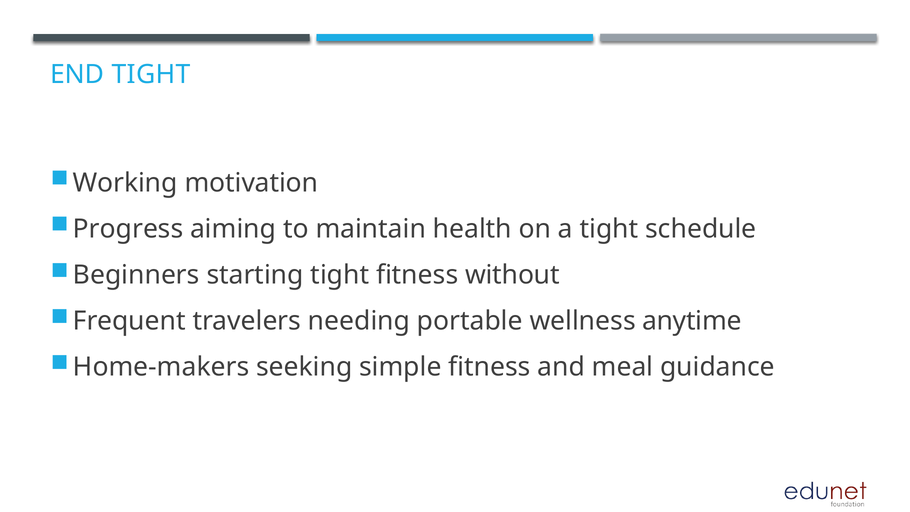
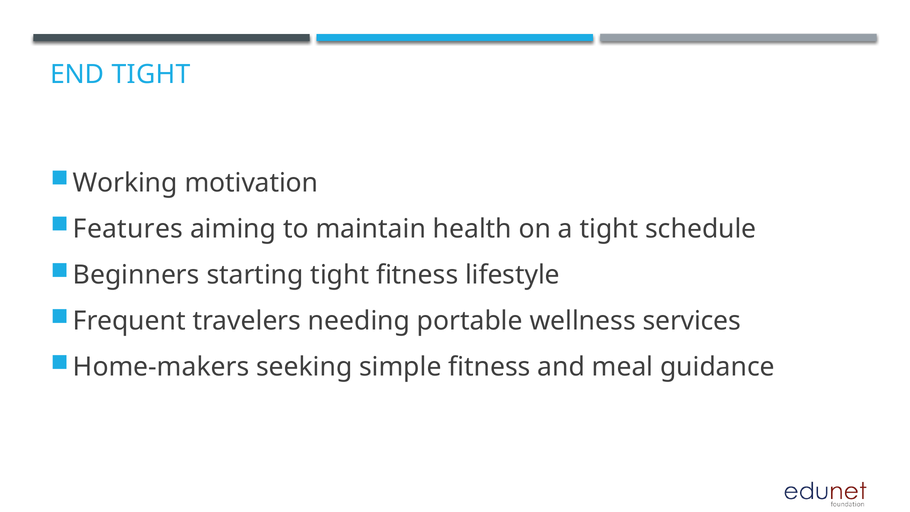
Progress: Progress -> Features (128, 229)
without: without -> lifestyle (512, 275)
anytime: anytime -> services (692, 321)
